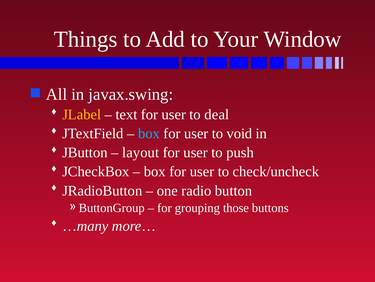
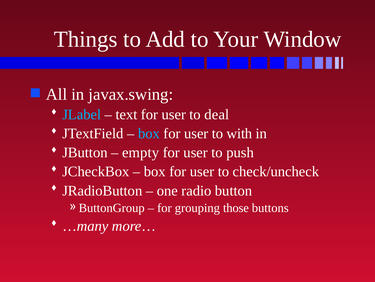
JLabel colour: yellow -> light blue (82, 114)
void: void -> with (239, 133)
layout: layout -> empty (141, 152)
